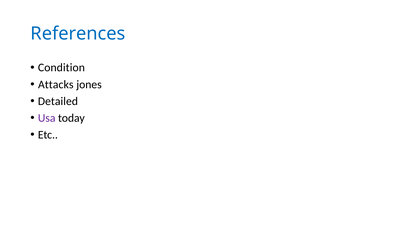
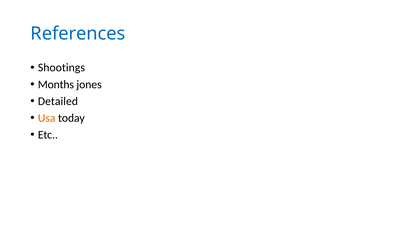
Condition: Condition -> Shootings (61, 67)
Attacks: Attacks -> Months (56, 84)
Usa colour: purple -> orange (47, 118)
